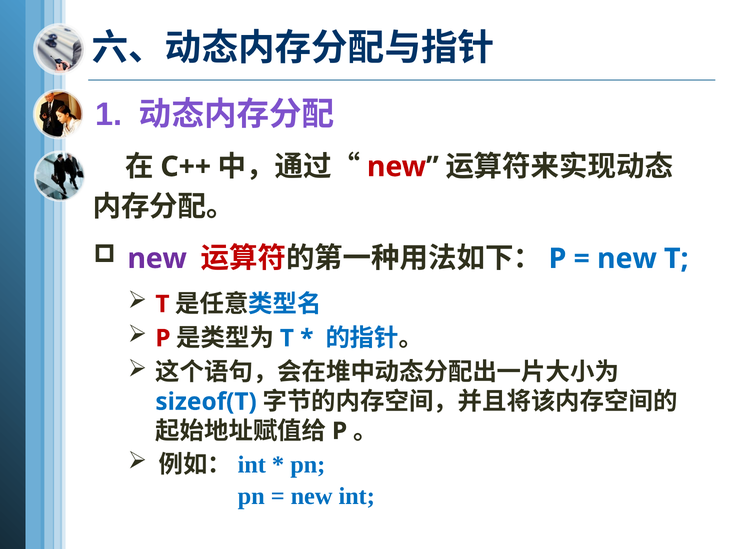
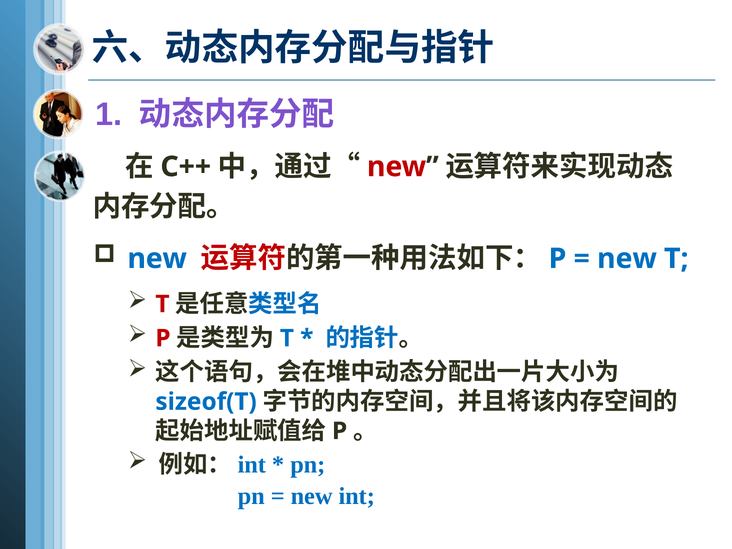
new colour: purple -> blue (157, 259)
